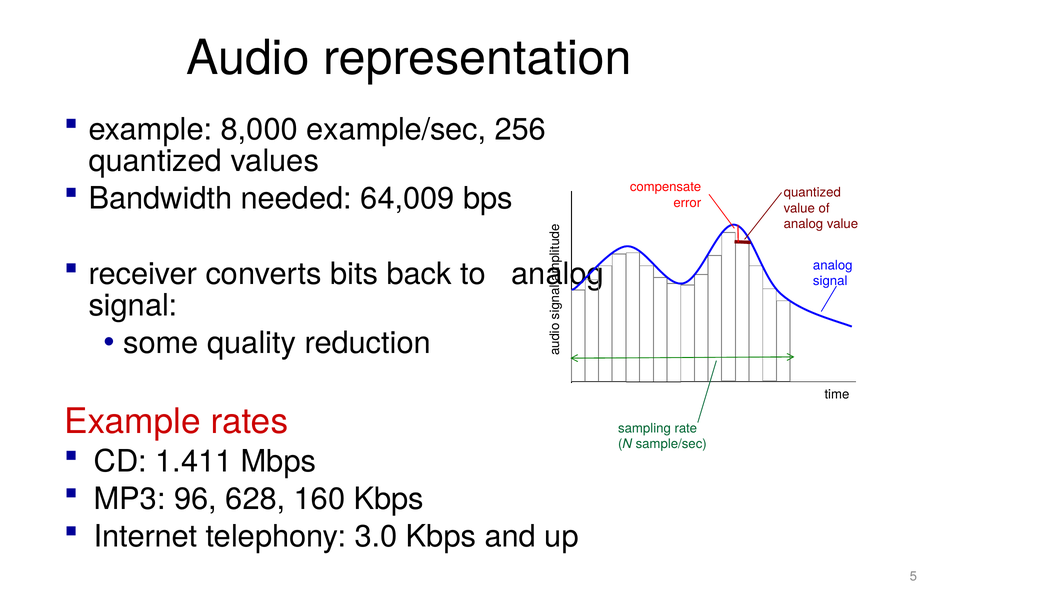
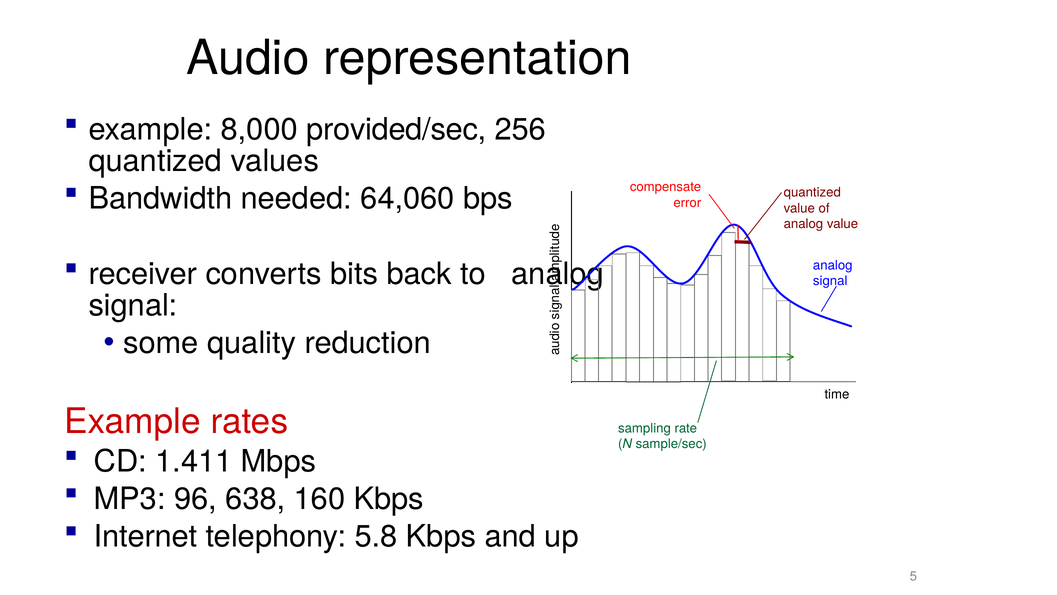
example/sec: example/sec -> provided/sec (396, 129)
64,009: 64,009 -> 64,060 (407, 198)
628: 628 -> 638 (255, 499)
3.0: 3.0 -> 5.8 (376, 536)
